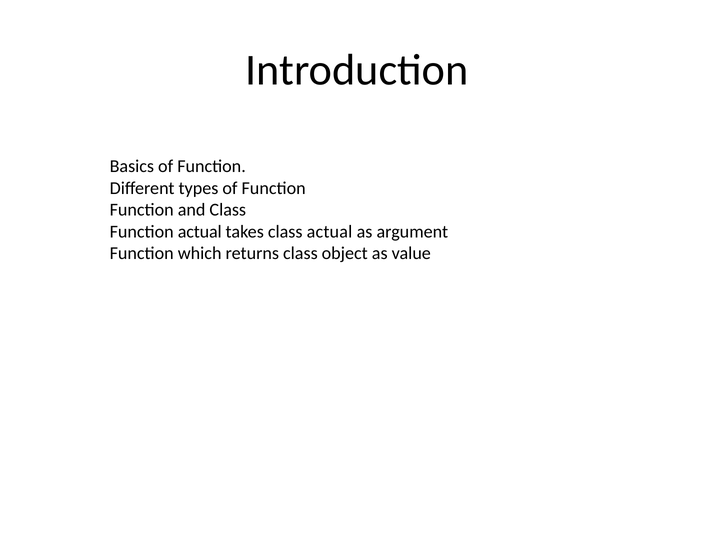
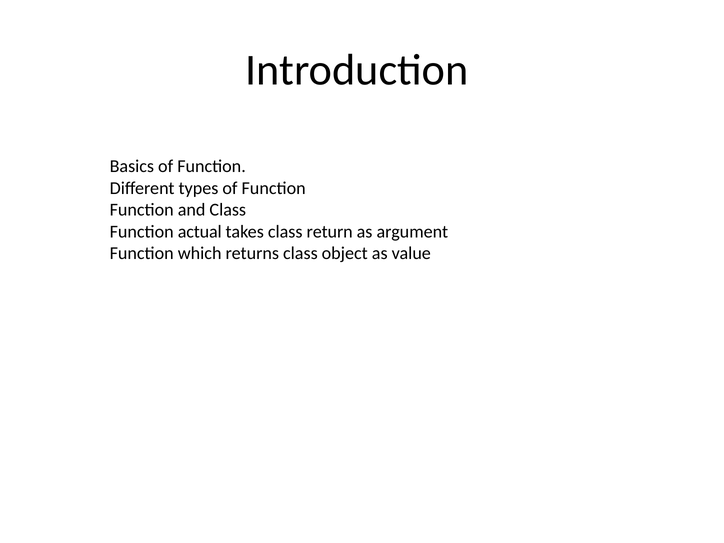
class actual: actual -> return (330, 232)
